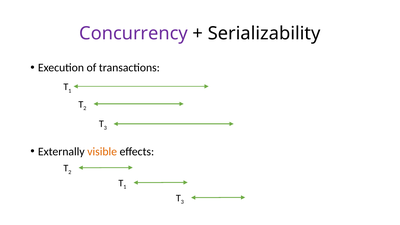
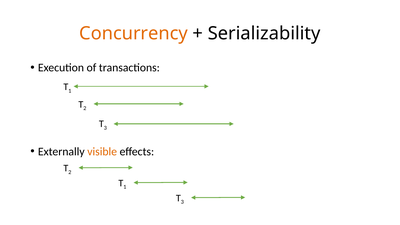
Concurrency colour: purple -> orange (133, 34)
